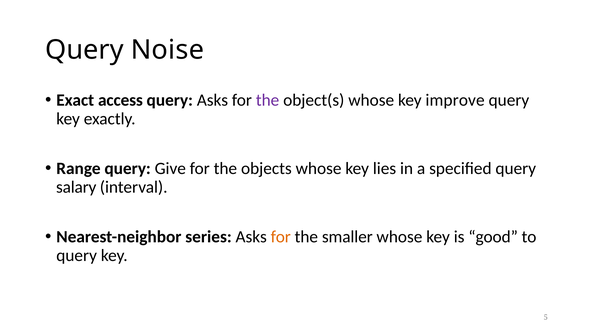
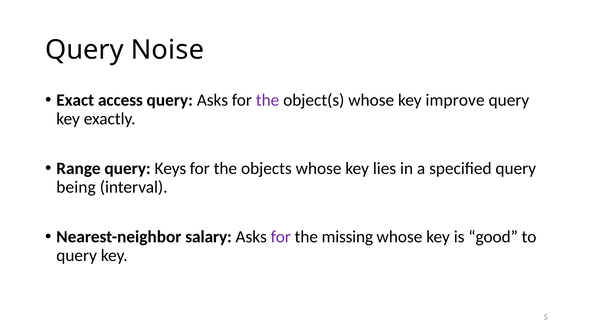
Give: Give -> Keys (170, 169)
salary: salary -> being (76, 187)
series: series -> salary (209, 237)
for colour: orange -> purple (281, 237)
smaller: smaller -> missing (347, 237)
